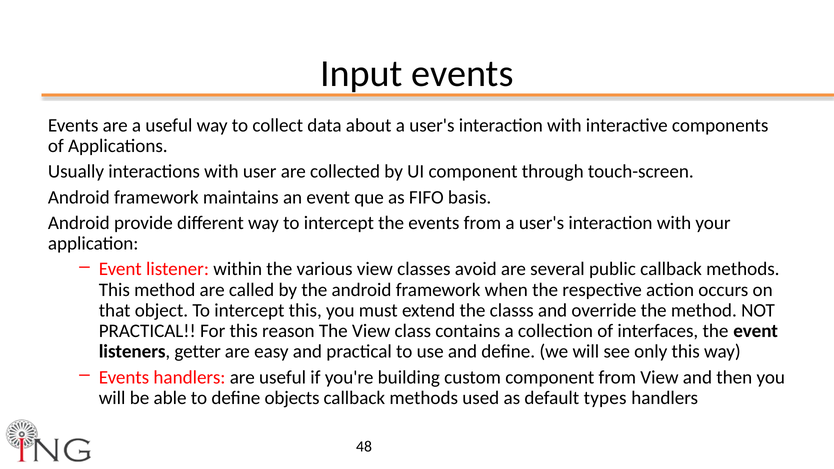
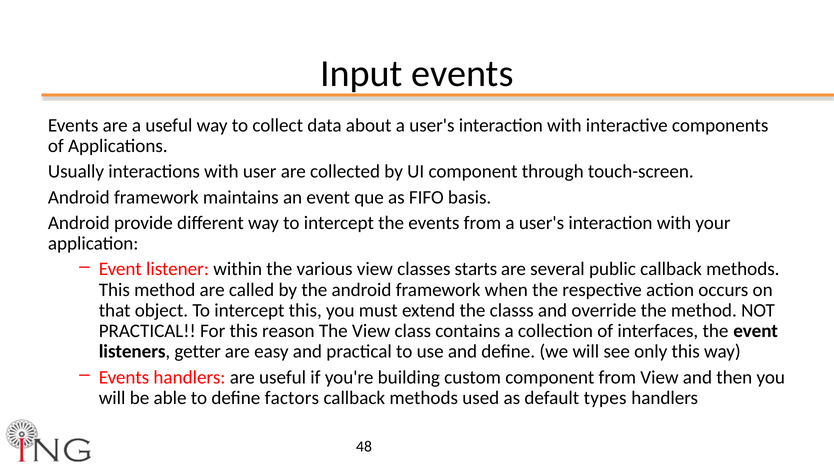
avoid: avoid -> starts (476, 269)
objects: objects -> factors (292, 398)
